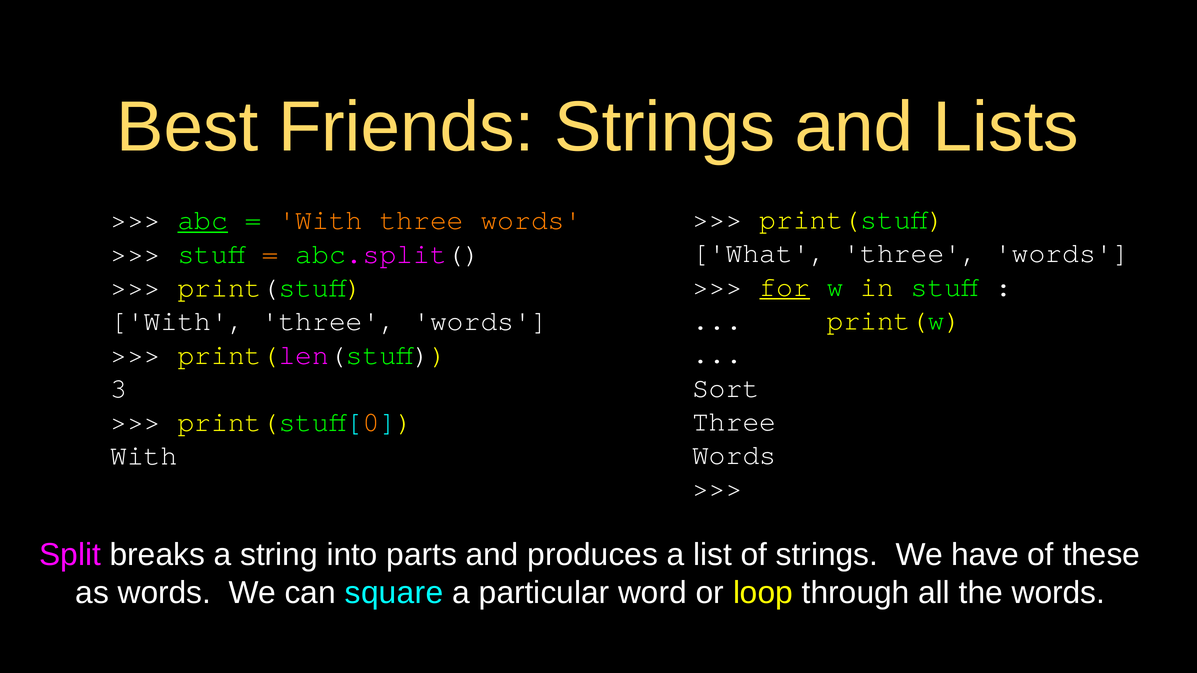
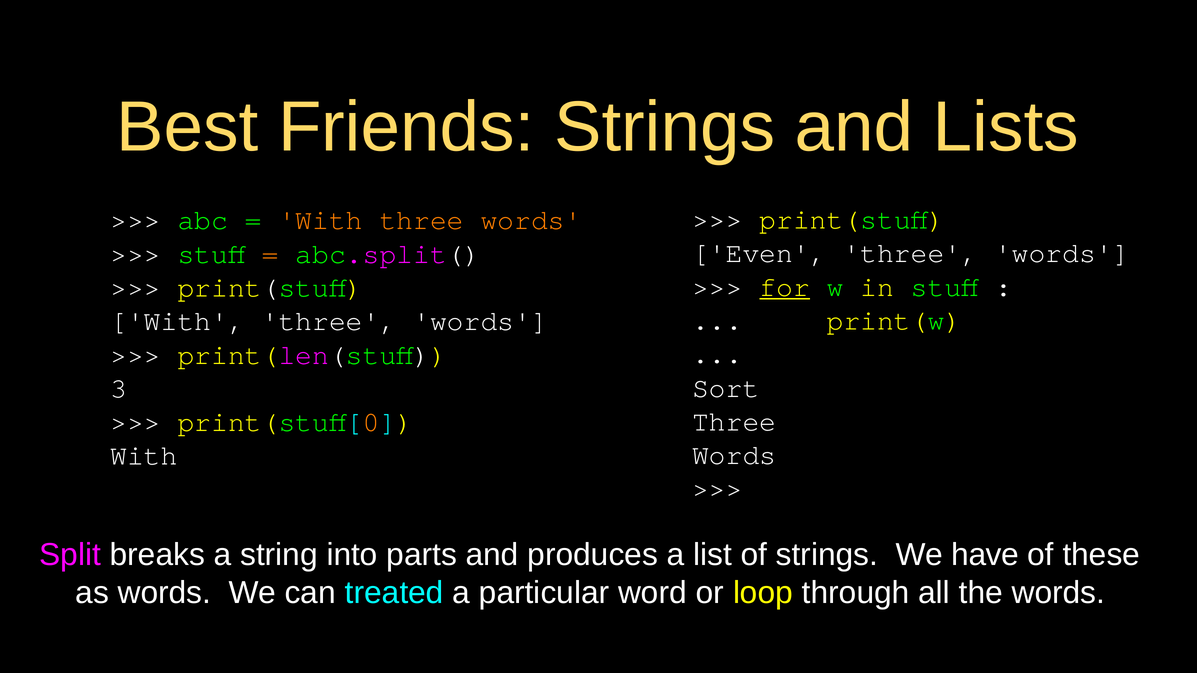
abc underline: present -> none (203, 220)
What: What -> Even (759, 253)
square: square -> treated (394, 593)
